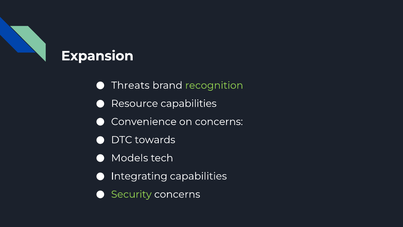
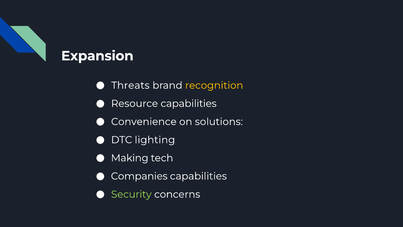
recognition colour: light green -> yellow (214, 85)
on concerns: concerns -> solutions (219, 122)
towards: towards -> lighting (155, 140)
Models: Models -> Making (130, 158)
Integrating: Integrating -> Companies (139, 176)
